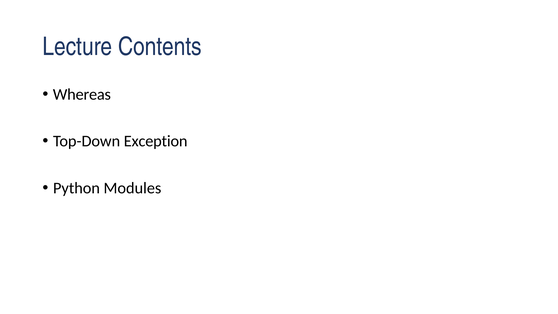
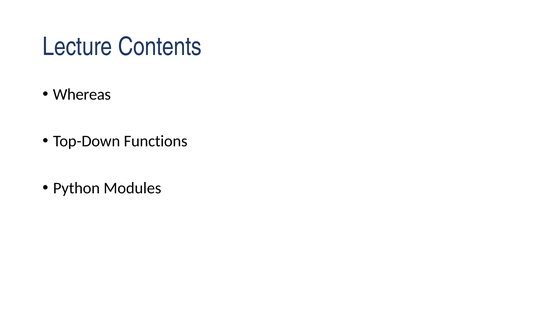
Exception: Exception -> Functions (156, 141)
